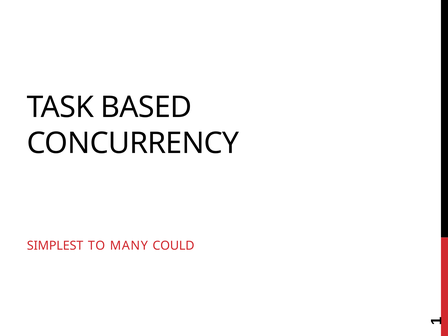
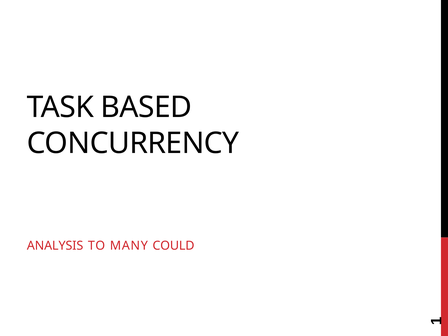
SIMPLEST: SIMPLEST -> ANALYSIS (55, 246)
